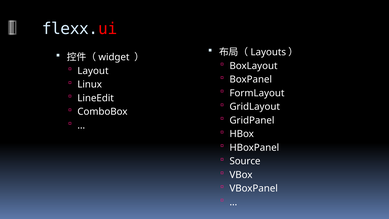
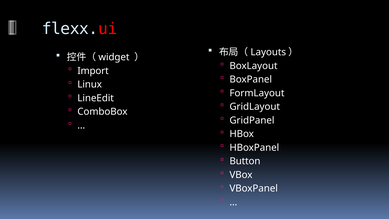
Layout: Layout -> Import (93, 71)
Source: Source -> Button (245, 161)
